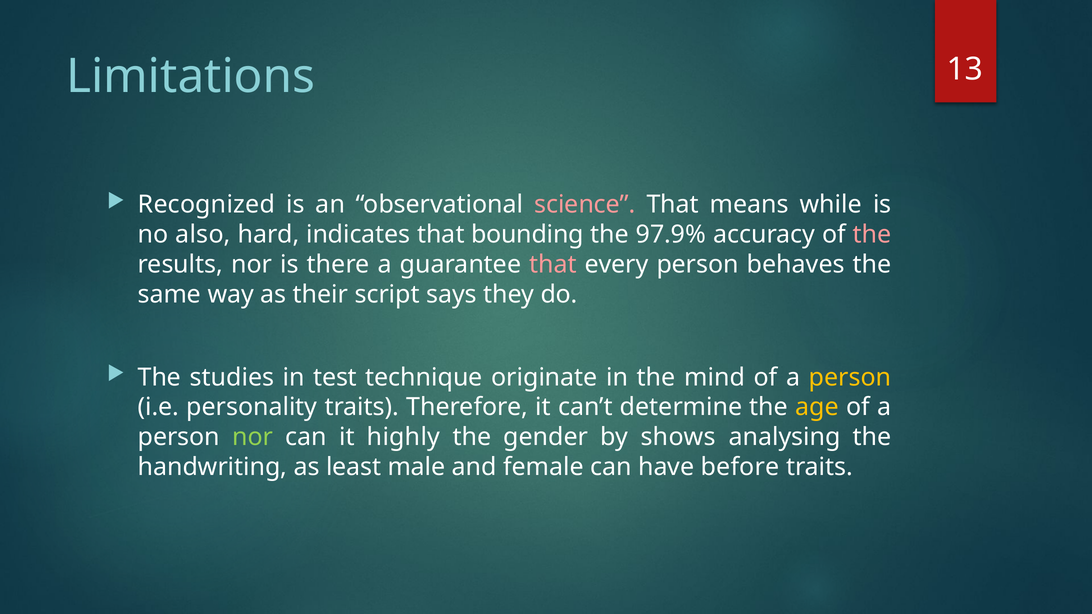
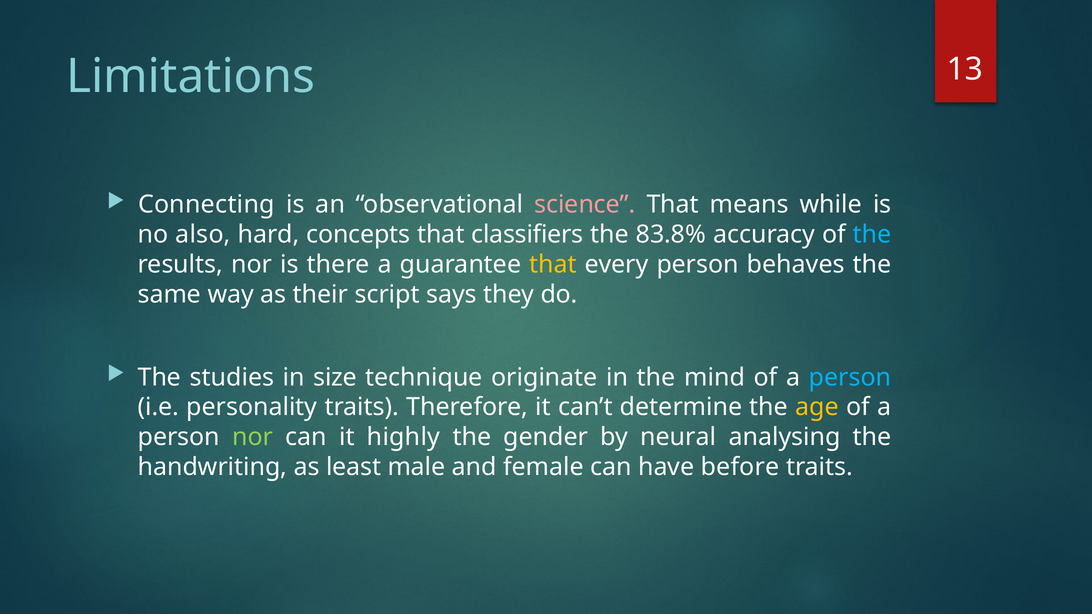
Recognized: Recognized -> Connecting (206, 205)
indicates: indicates -> concepts (358, 235)
bounding: bounding -> classifiers (527, 235)
97.9%: 97.9% -> 83.8% (671, 235)
the colour: pink -> light blue (872, 235)
that colour: pink -> yellow (553, 265)
test: test -> size (335, 377)
person colour: yellow -> light blue (850, 377)
shows: shows -> neural (678, 437)
